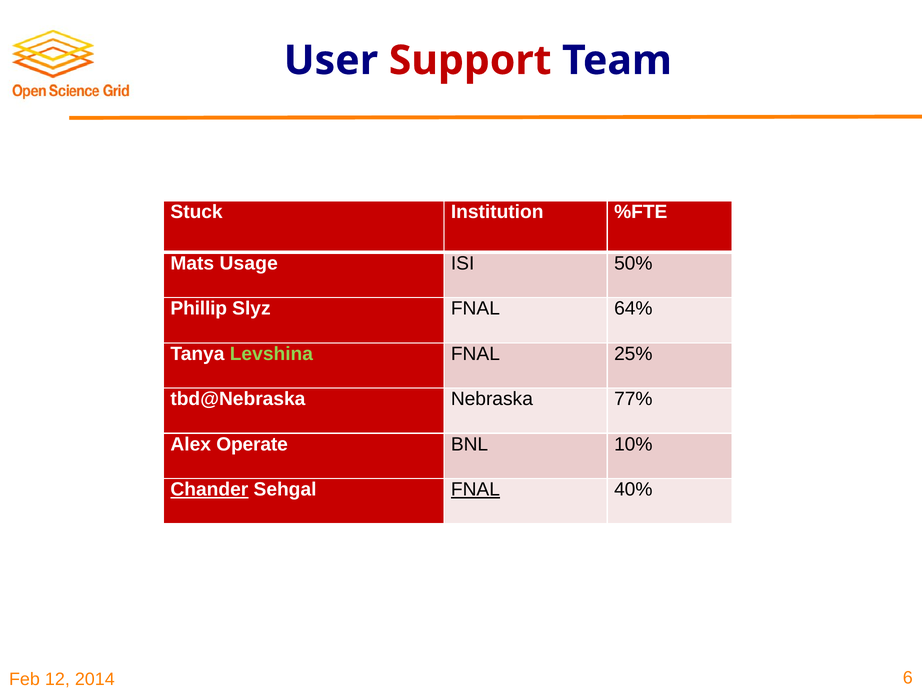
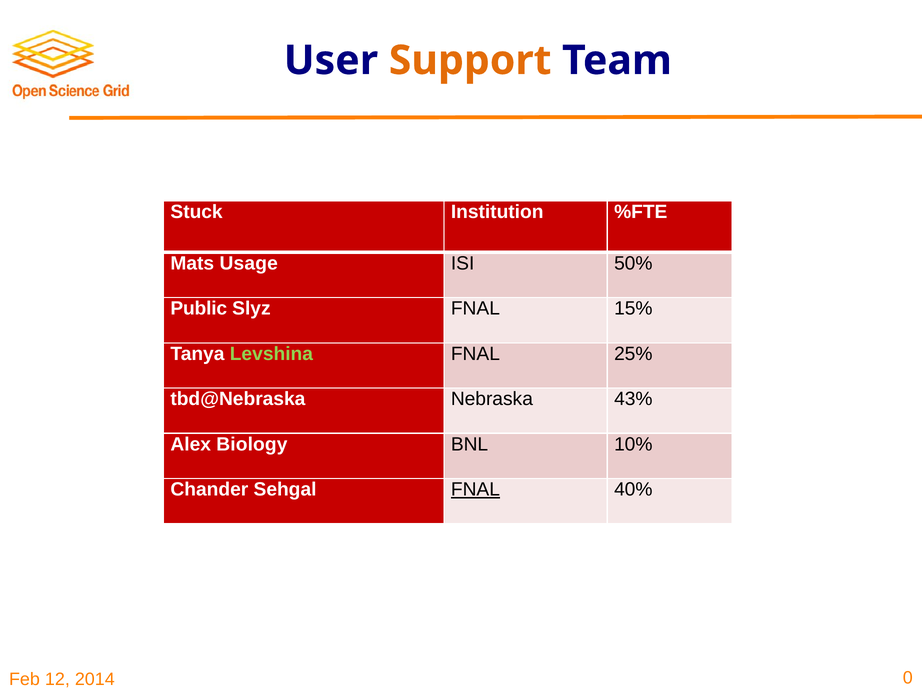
Support colour: red -> orange (470, 60)
Phillip: Phillip -> Public (199, 308)
64%: 64% -> 15% (633, 308)
77%: 77% -> 43% (633, 399)
Operate: Operate -> Biology (252, 444)
Chander underline: present -> none (209, 489)
6: 6 -> 0 (908, 677)
